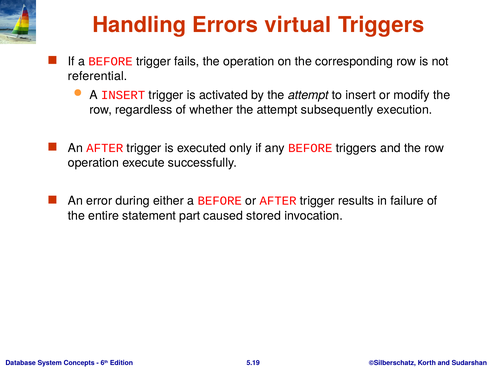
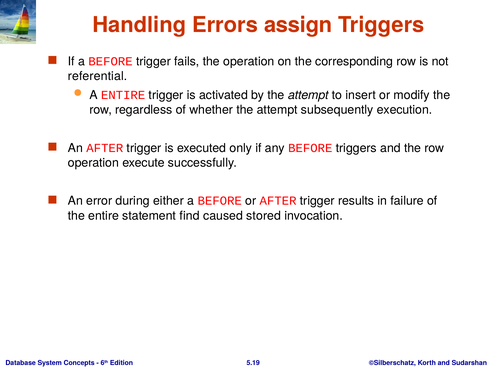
virtual: virtual -> assign (298, 25)
A INSERT: INSERT -> ENTIRE (123, 95)
part: part -> find (190, 216)
